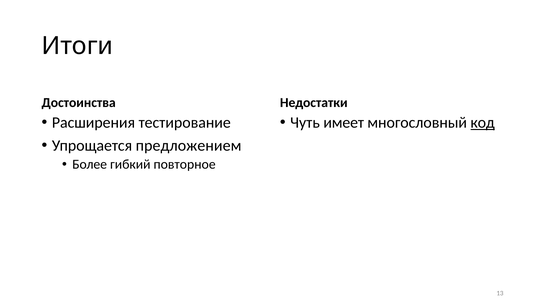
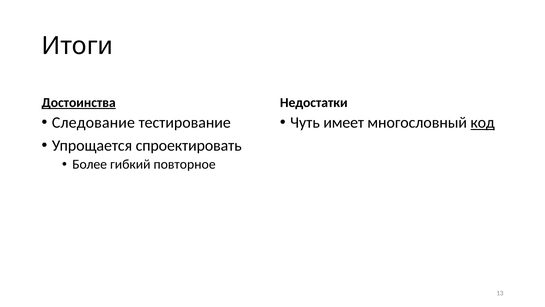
Достоинства underline: none -> present (79, 103)
Расширения: Расширения -> Следование (93, 123)
предложением: предложением -> спроектировать (189, 145)
